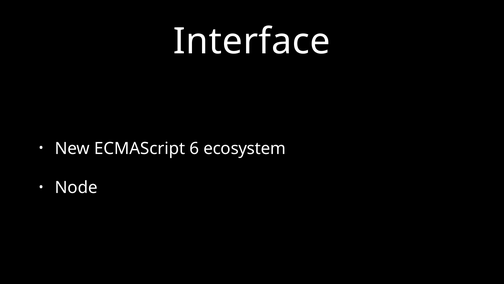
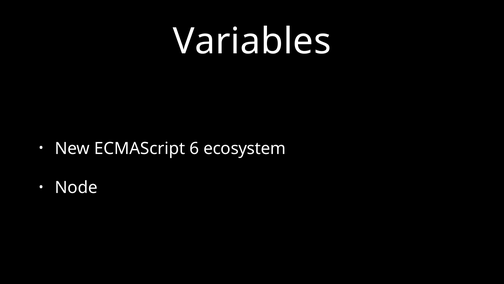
Interface: Interface -> Variables (252, 41)
